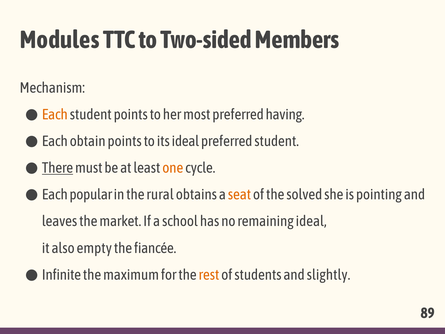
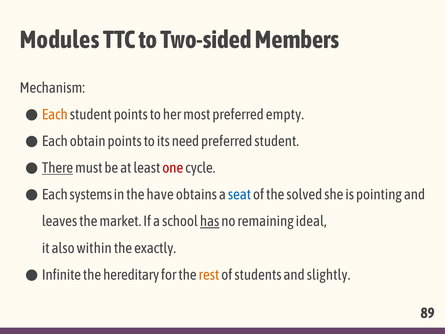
having: having -> empty (285, 114)
its ideal: ideal -> need (185, 141)
one colour: orange -> red (173, 168)
popular: popular -> systems (91, 195)
rural: rural -> have (160, 195)
seat colour: orange -> blue (239, 195)
has underline: none -> present (210, 221)
empty: empty -> within (94, 248)
fiancée: fiancée -> exactly (155, 248)
maximum: maximum -> hereditary (131, 275)
